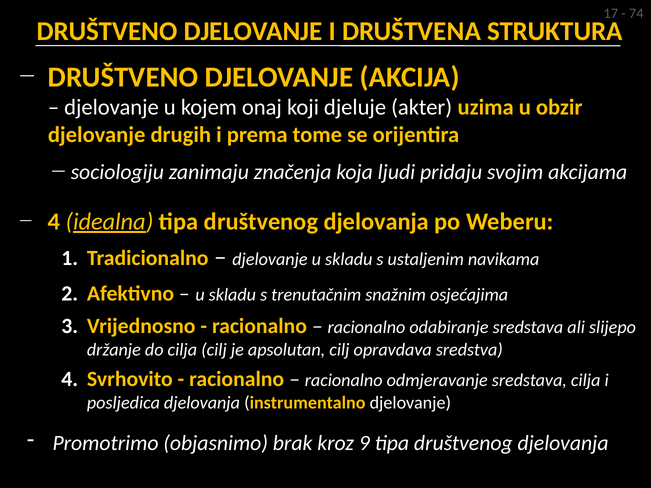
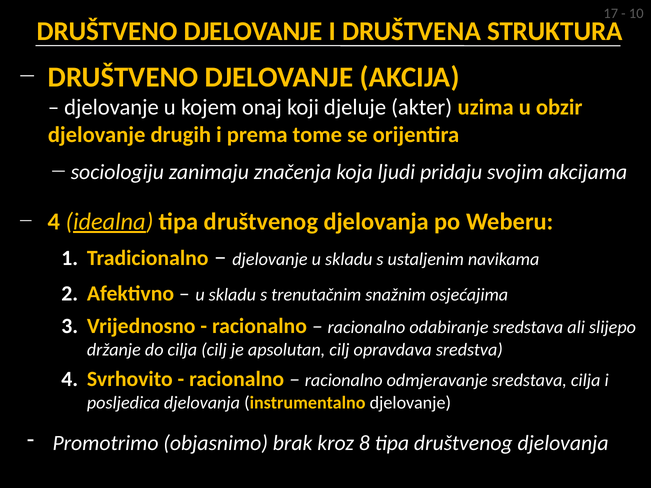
74: 74 -> 10 (636, 13)
9: 9 -> 8 (364, 443)
